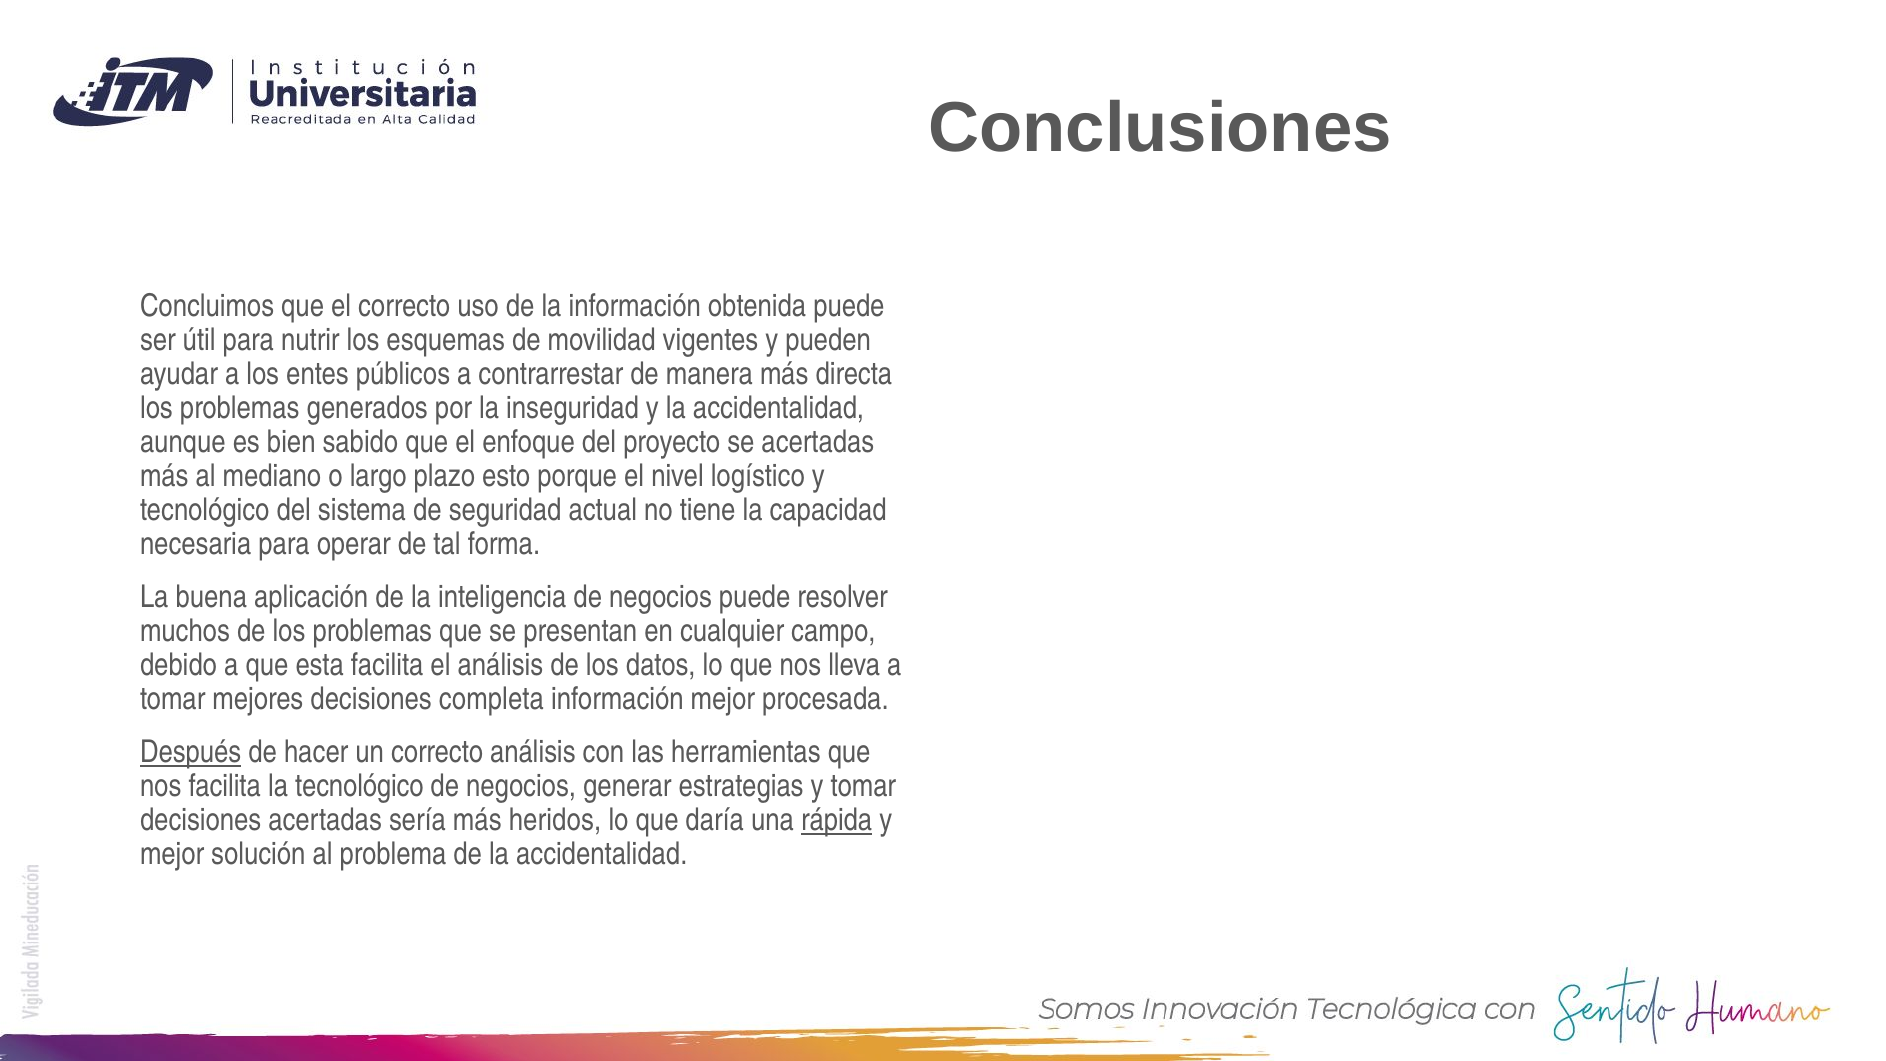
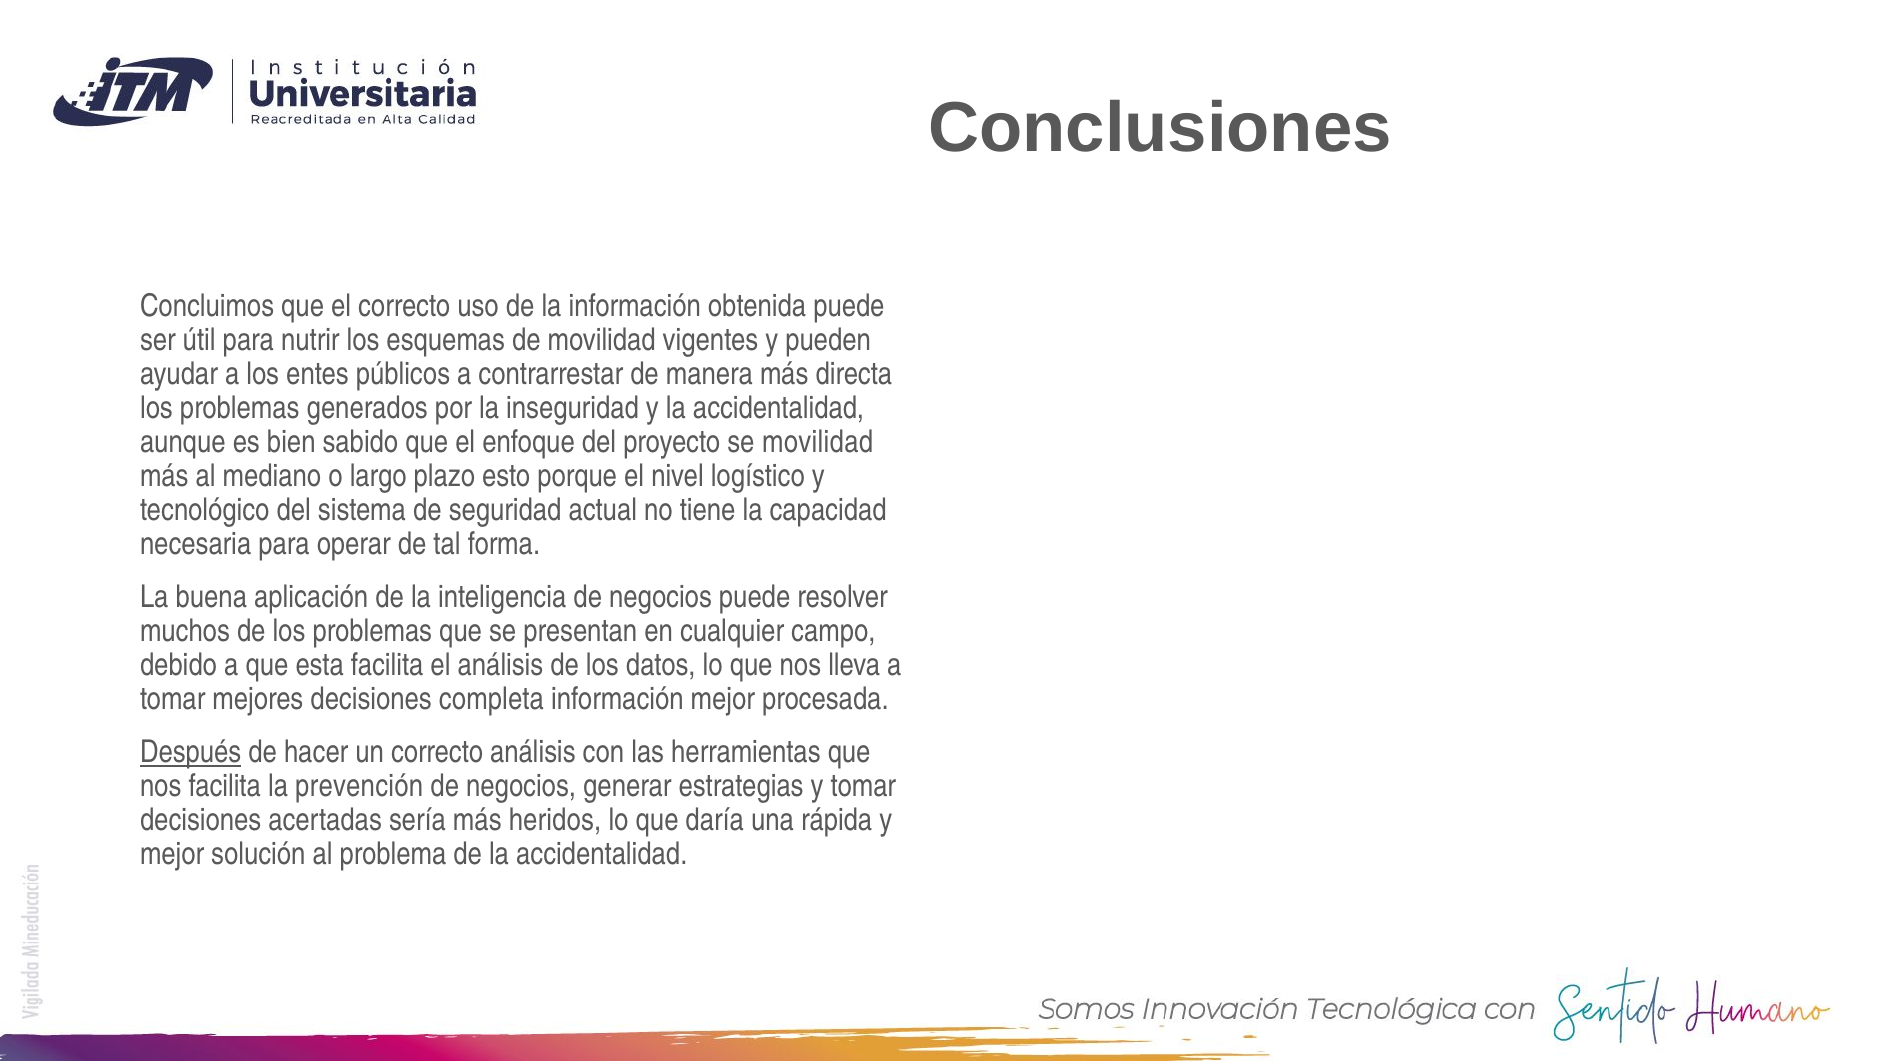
se acertadas: acertadas -> movilidad (818, 442)
la tecnológico: tecnológico -> prevención (359, 786)
rápida underline: present -> none (837, 820)
